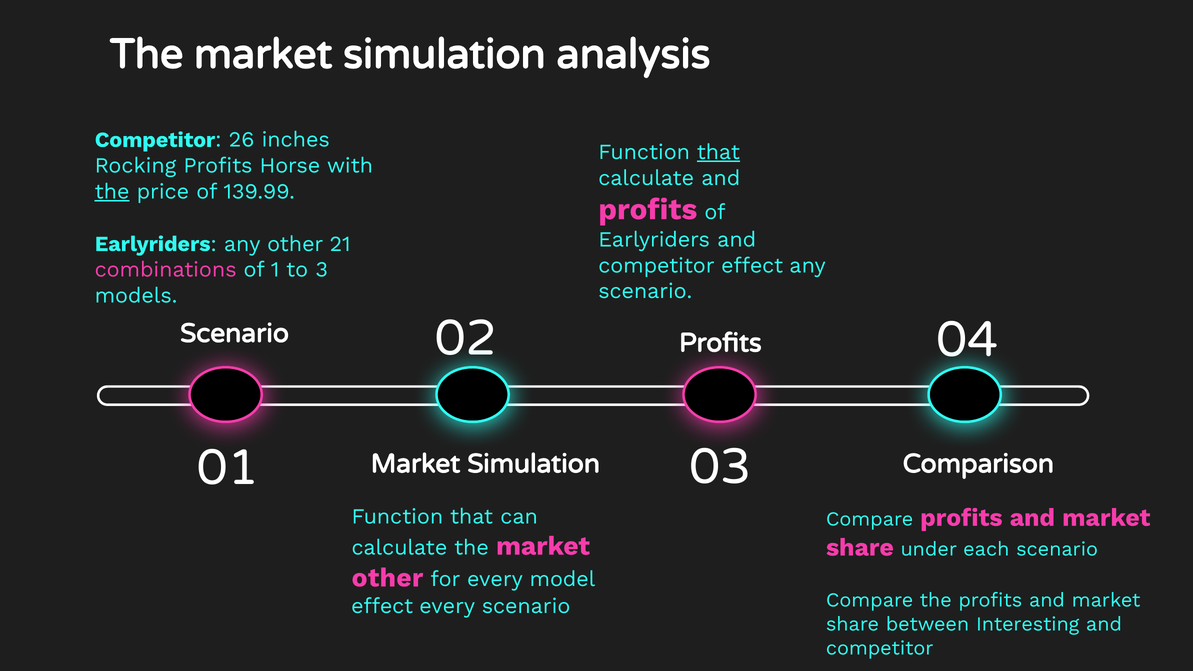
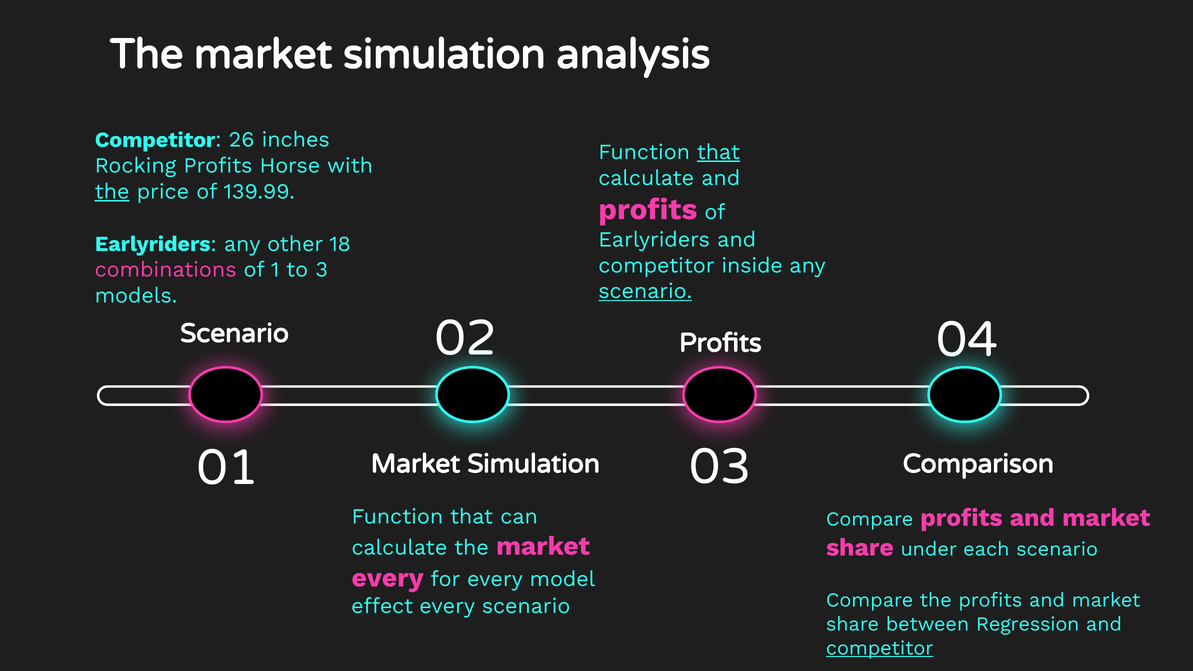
21: 21 -> 18 (340, 244)
competitor effect: effect -> inside (752, 265)
scenario underline: none -> present (645, 291)
other: other -> every (388, 578)
Interesting: Interesting -> Regression (1028, 624)
competitor underline: none -> present (880, 648)
